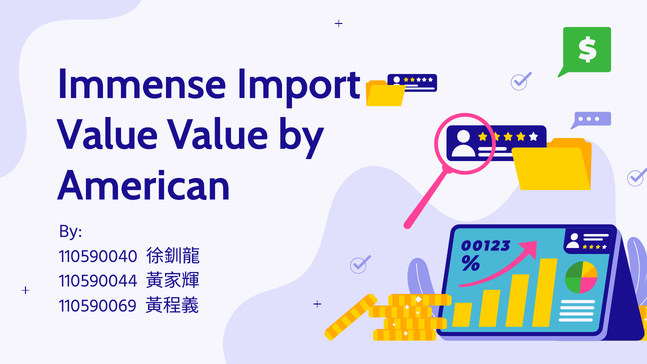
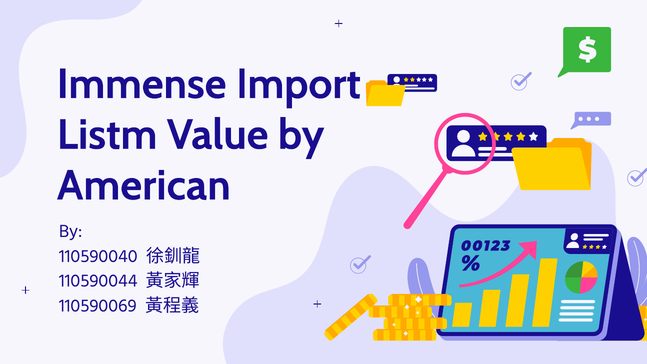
Value: Value -> Listm (107, 135)
